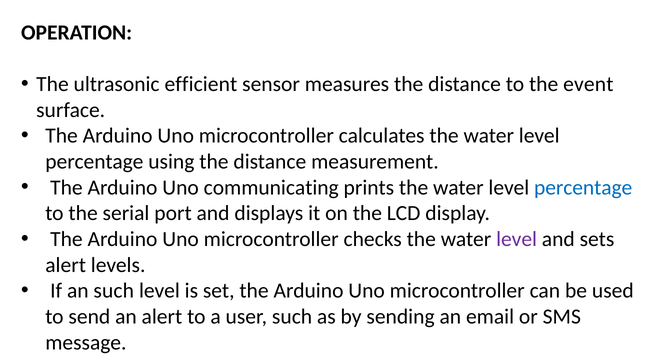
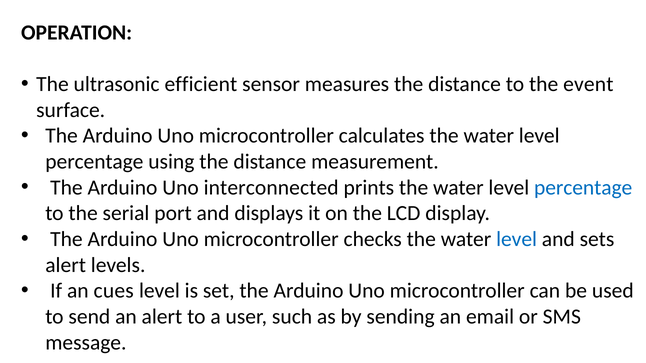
communicating: communicating -> interconnected (271, 188)
level colour: purple -> blue (517, 239)
an such: such -> cues (114, 291)
